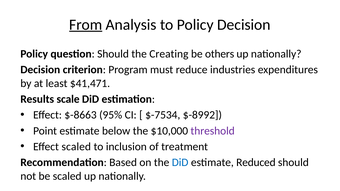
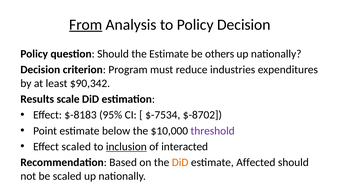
the Creating: Creating -> Estimate (169, 54)
$41,471: $41,471 -> $90,342 (90, 83)
$-8663: $-8663 -> $-8183 (81, 115)
$-8992: $-8992 -> $-8702 (202, 115)
inclusion underline: none -> present (126, 147)
treatment: treatment -> interacted (185, 147)
DiD colour: blue -> orange (180, 163)
Reduced: Reduced -> Affected (256, 163)
